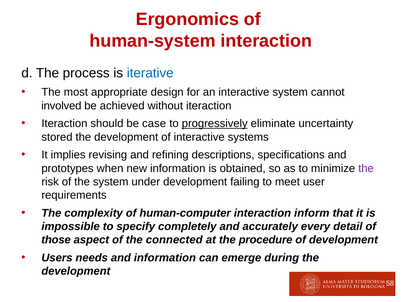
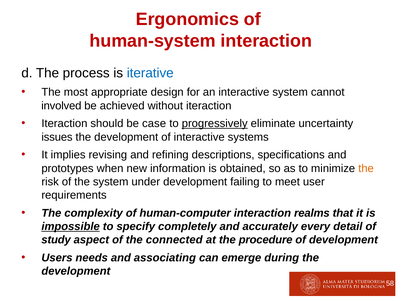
stored: stored -> issues (57, 137)
the colour: purple -> orange (366, 168)
inform: inform -> realms (312, 213)
impossible underline: none -> present (71, 226)
those: those -> study (56, 240)
and information: information -> associating (165, 257)
